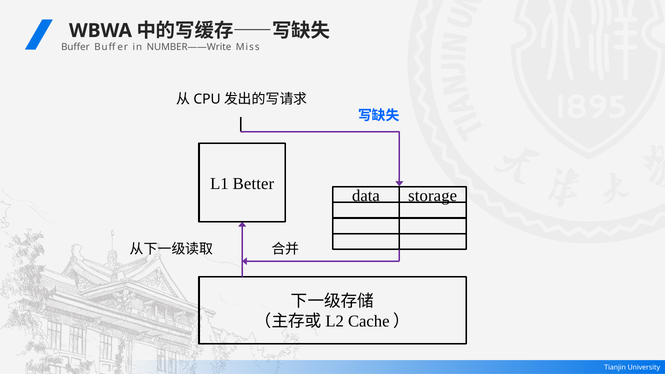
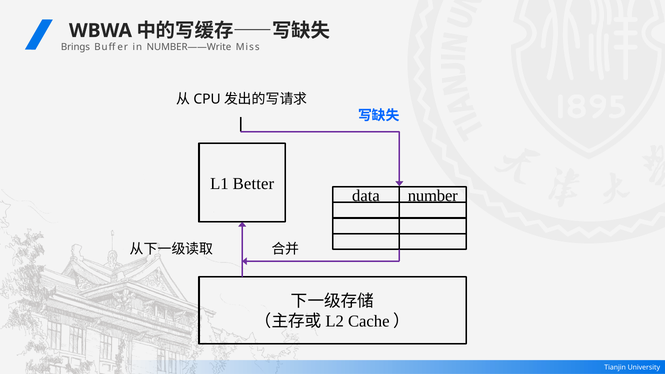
Buffer: Buffer -> Brings (75, 47)
storage: storage -> number (433, 196)
